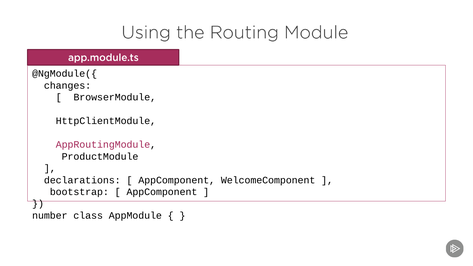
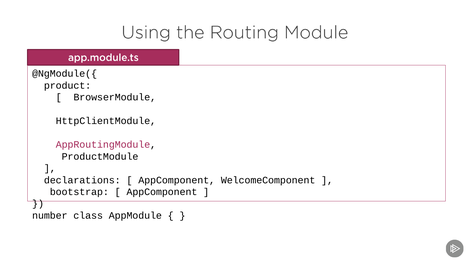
changes: changes -> product (68, 85)
